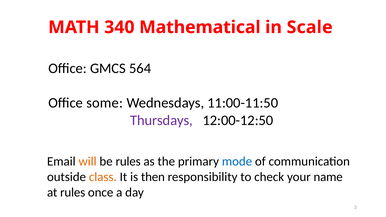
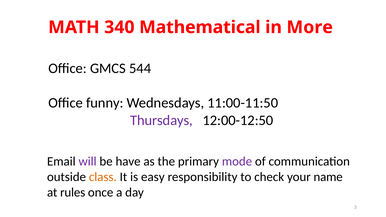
Scale: Scale -> More (310, 27)
564: 564 -> 544 (140, 68)
some: some -> funny (105, 103)
will colour: orange -> purple (88, 162)
be rules: rules -> have (128, 162)
mode colour: blue -> purple (237, 162)
then: then -> easy (153, 177)
